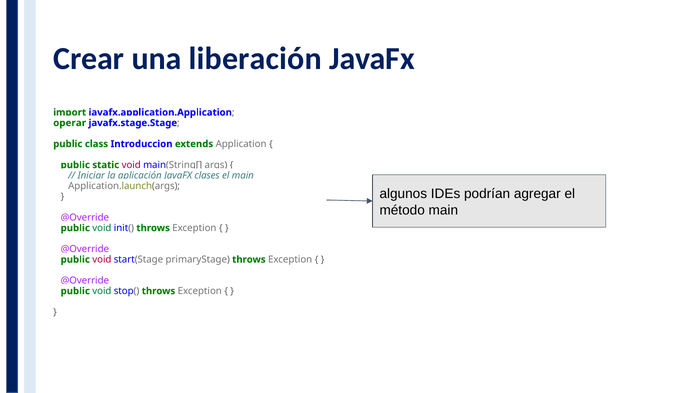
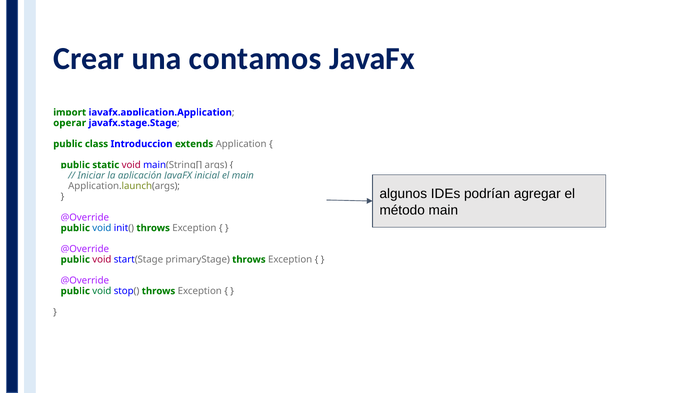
liberación: liberación -> contamos (255, 59)
clases: clases -> inicial (207, 175)
void colour: green -> blue (102, 228)
